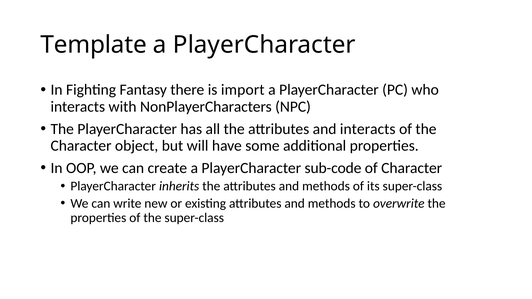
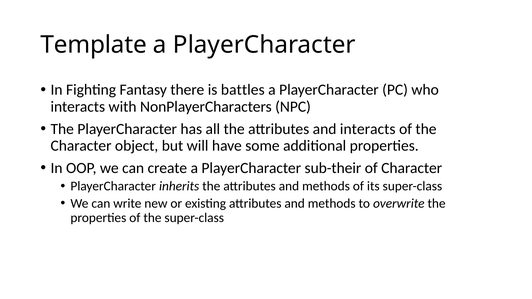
import: import -> battles (243, 90)
sub-code: sub-code -> sub-their (333, 168)
